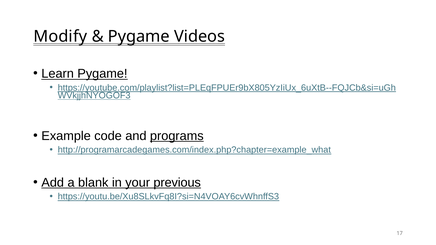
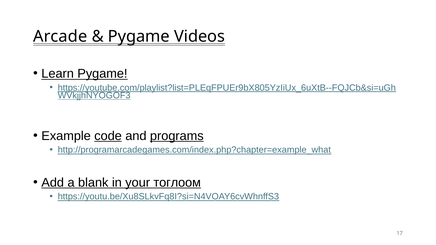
Modify: Modify -> Arcade (60, 37)
code underline: none -> present (108, 136)
previous: previous -> тоглоом (177, 183)
